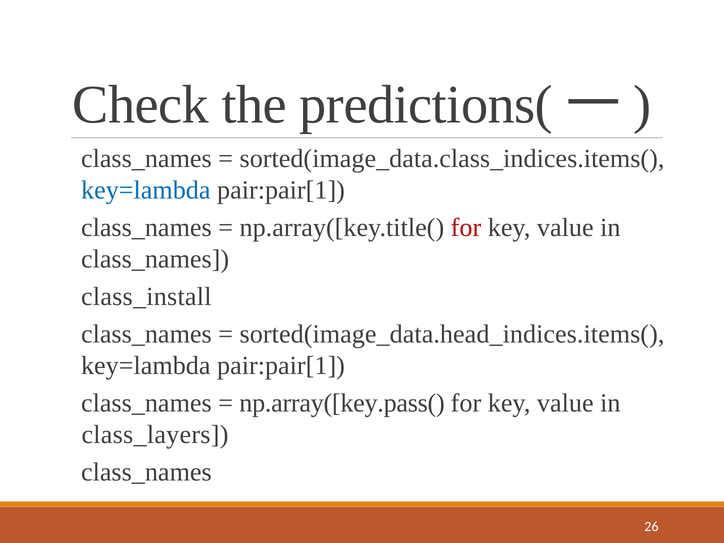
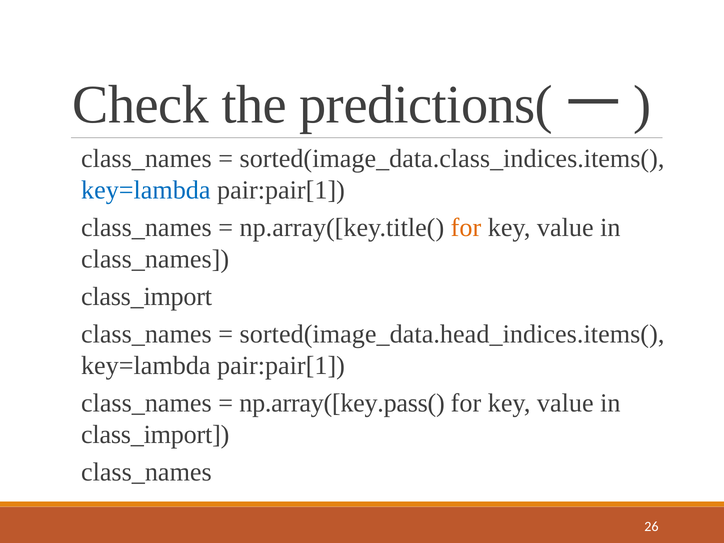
for colour: red -> orange (466, 228)
class_install: class_install -> class_import (147, 297)
class_layers: class_layers -> class_import (155, 434)
